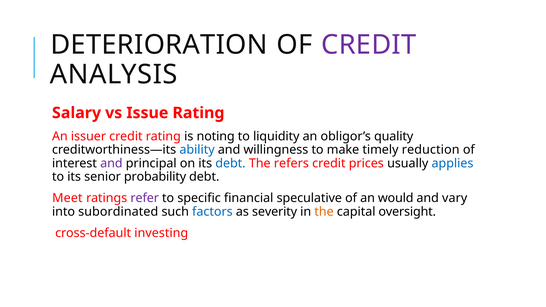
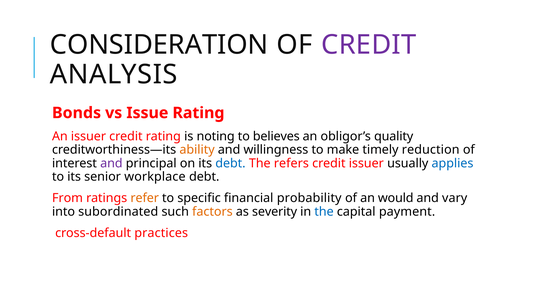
DETERIORATION: DETERIORATION -> CONSIDERATION (159, 45)
Salary: Salary -> Bonds (77, 113)
liquidity: liquidity -> believes (276, 136)
ability colour: blue -> orange (197, 150)
credit prices: prices -> issuer (366, 163)
probability: probability -> workplace (155, 177)
Meet: Meet -> From (67, 198)
refer colour: purple -> orange (145, 198)
speculative: speculative -> probability (309, 198)
factors colour: blue -> orange (212, 212)
the colour: orange -> blue (324, 212)
oversight: oversight -> payment (407, 212)
investing: investing -> practices (161, 233)
